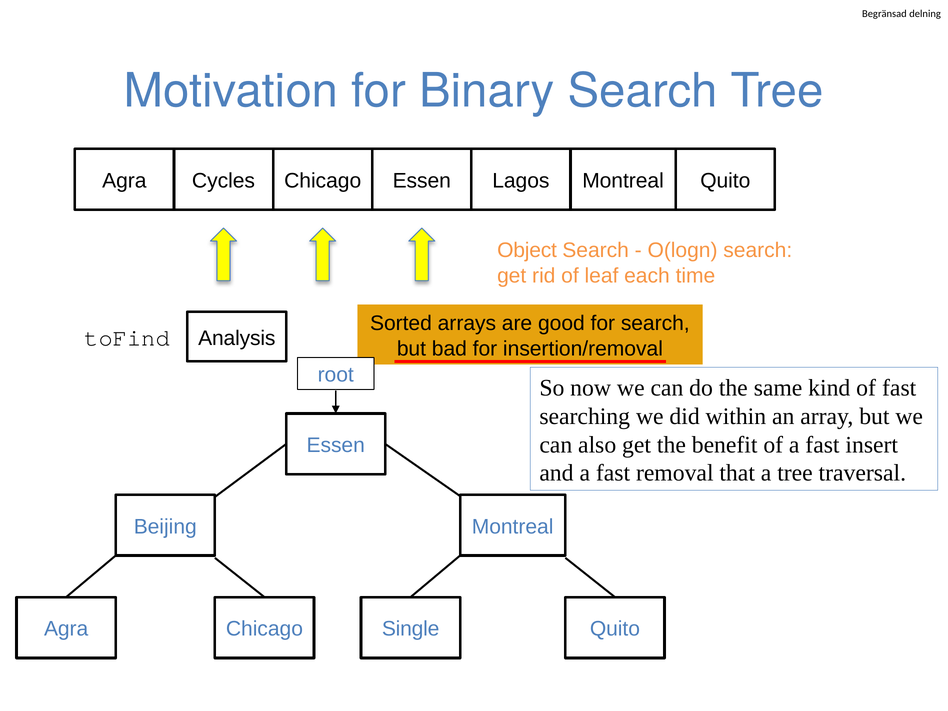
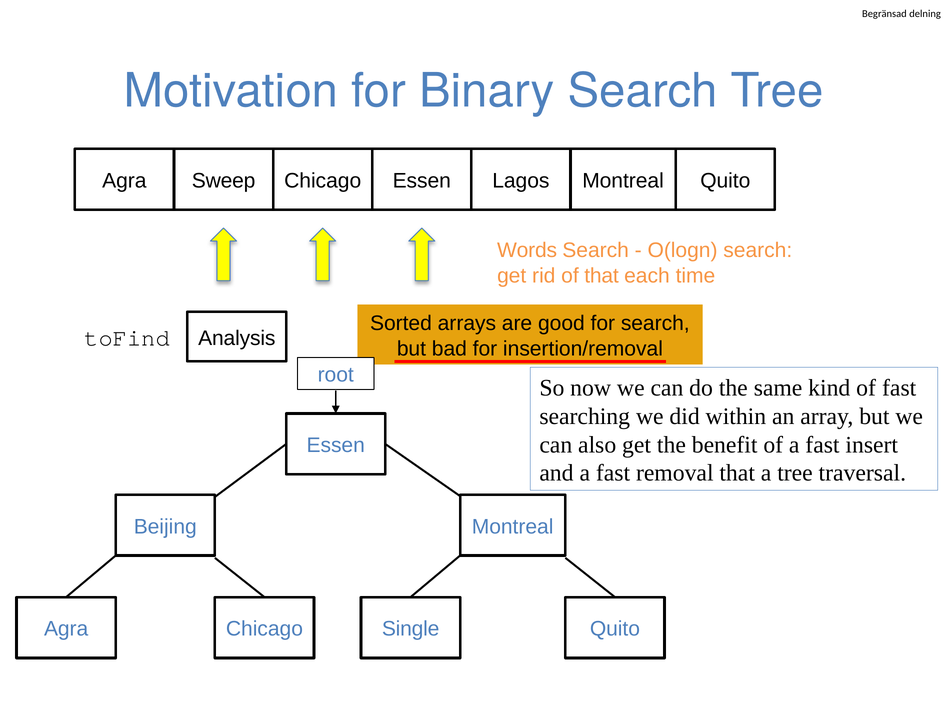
Cycles: Cycles -> Sweep (224, 181)
Object: Object -> Words (527, 250)
of leaf: leaf -> that (602, 276)
